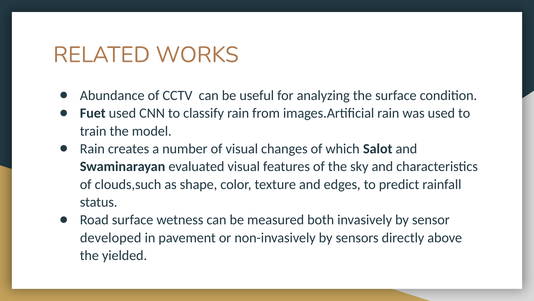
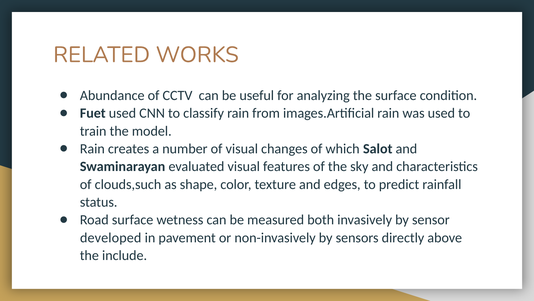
yielded: yielded -> include (125, 255)
